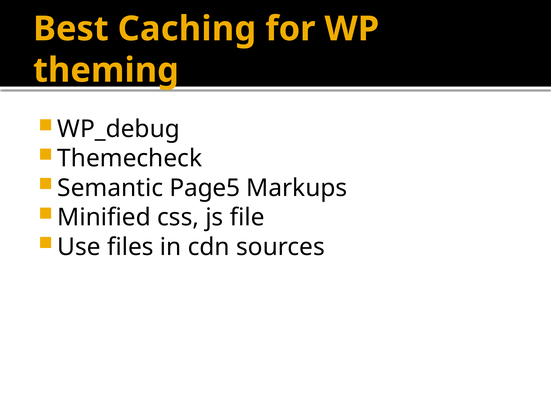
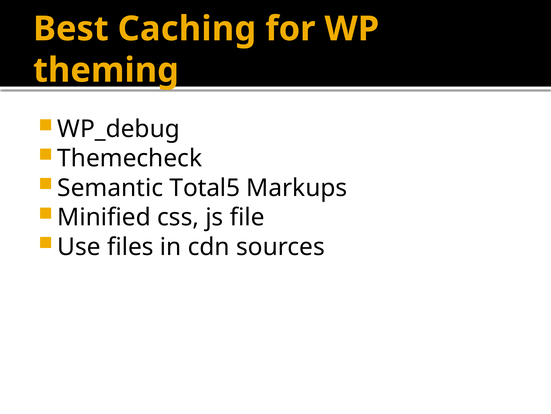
Page5: Page5 -> Total5 (205, 188)
